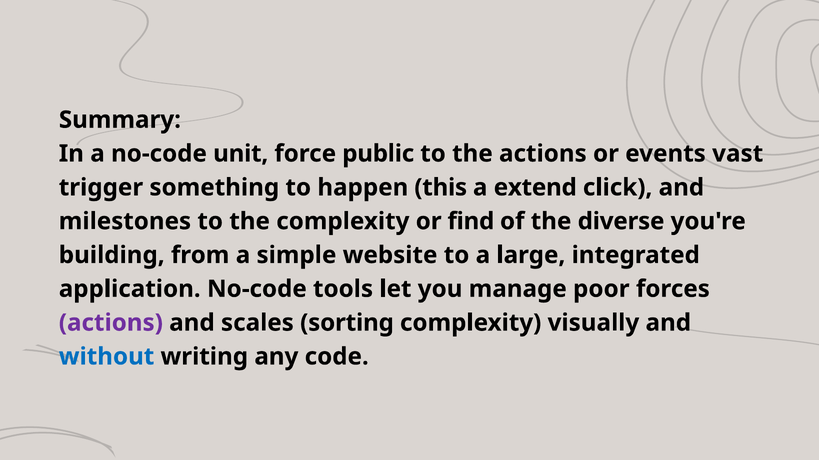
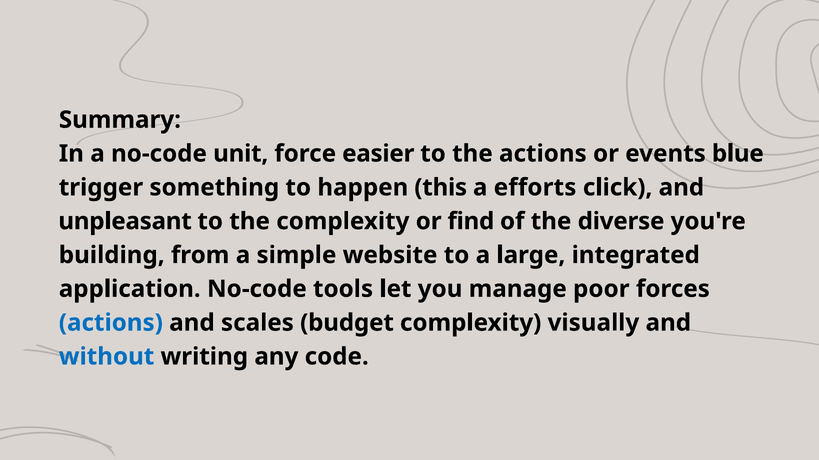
public: public -> easier (378, 154)
vast: vast -> blue (738, 154)
extend: extend -> efforts (535, 188)
milestones: milestones -> unpleasant (125, 222)
actions colour: purple -> blue (111, 323)
sorting: sorting -> budget (347, 323)
